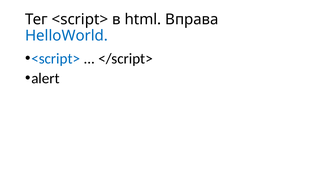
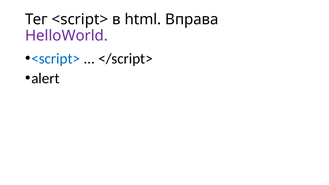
HelloWorld colour: blue -> purple (67, 36)
